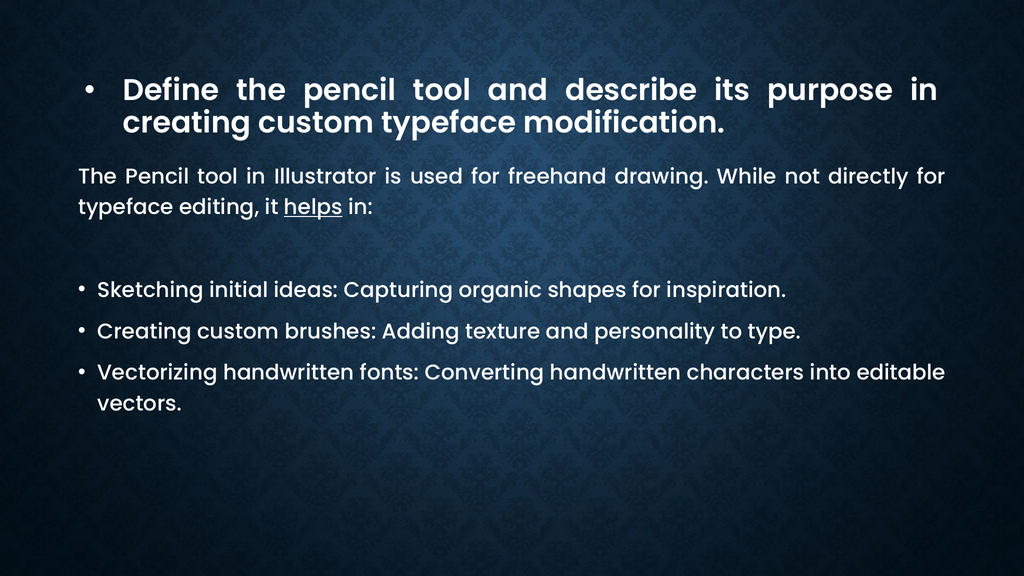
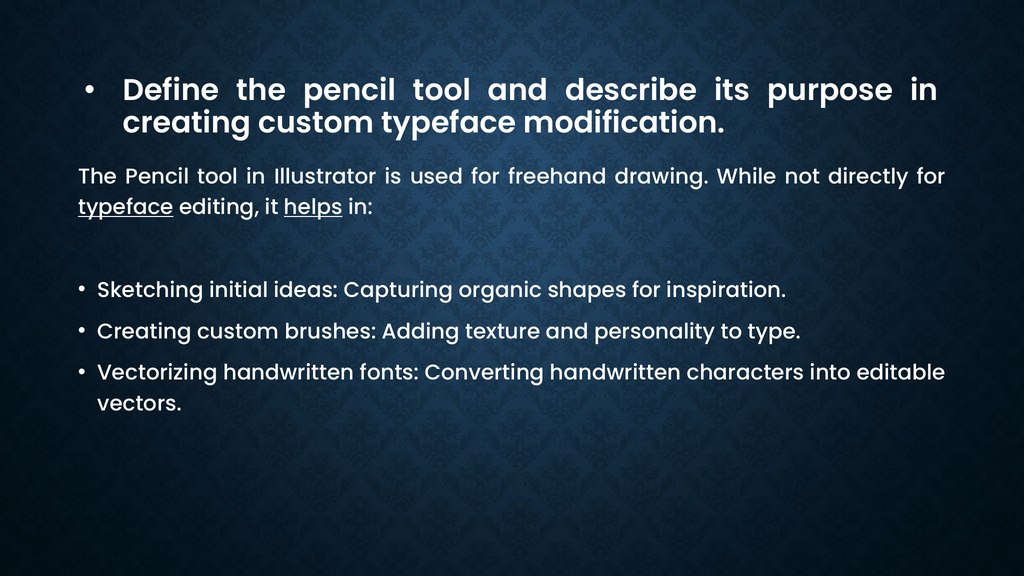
typeface underline: none -> present (126, 207)
